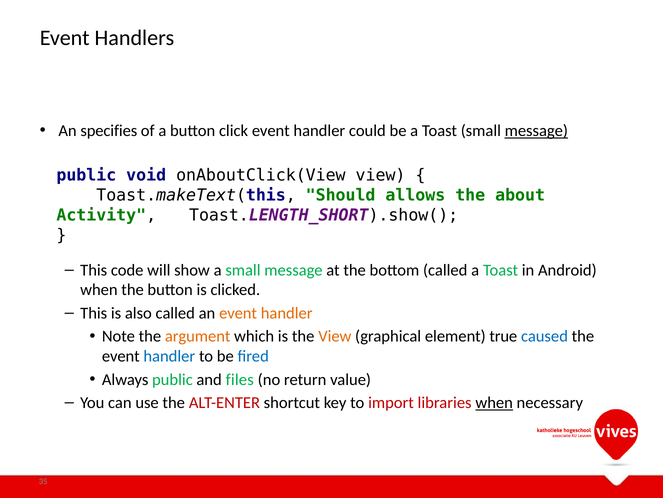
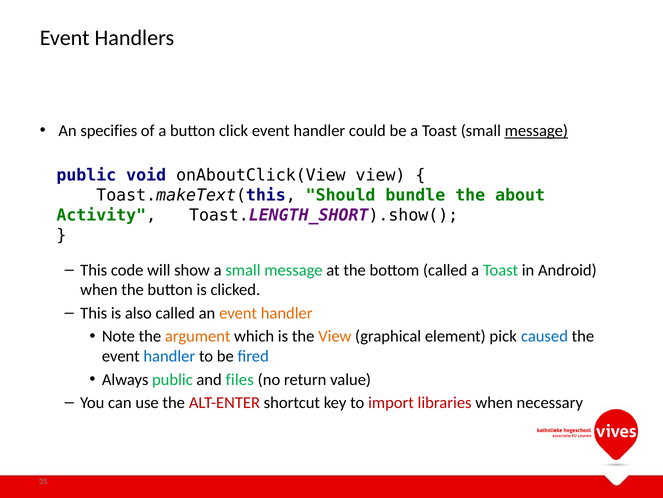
allows: allows -> bundle (415, 195)
true: true -> pick (503, 336)
when underline: present -> none (494, 402)
